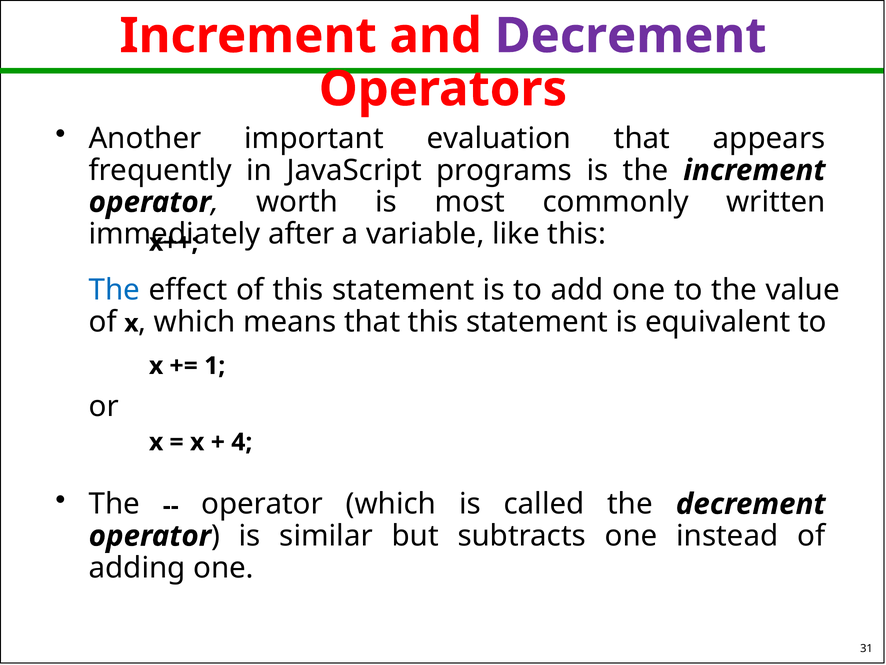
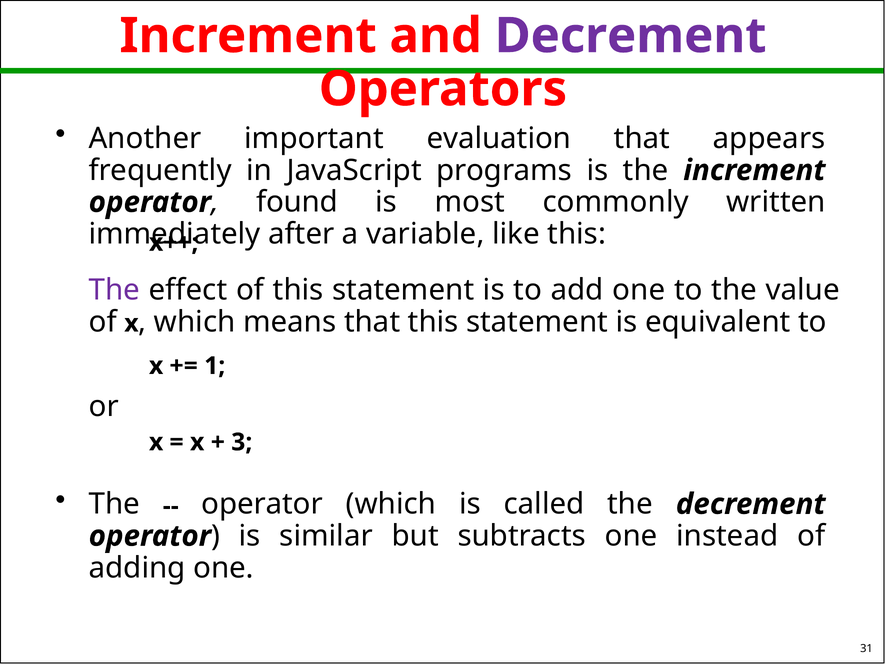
worth: worth -> found (297, 202)
The colour: blue -> purple (114, 290)
4: 4 -> 3 (242, 442)
